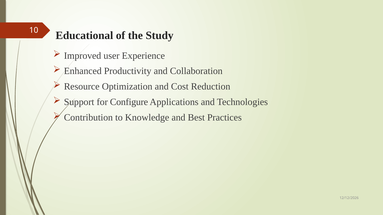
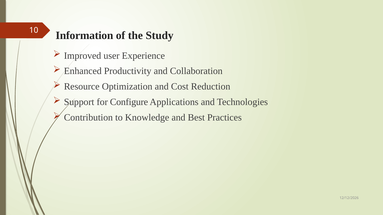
Educational: Educational -> Information (84, 35)
